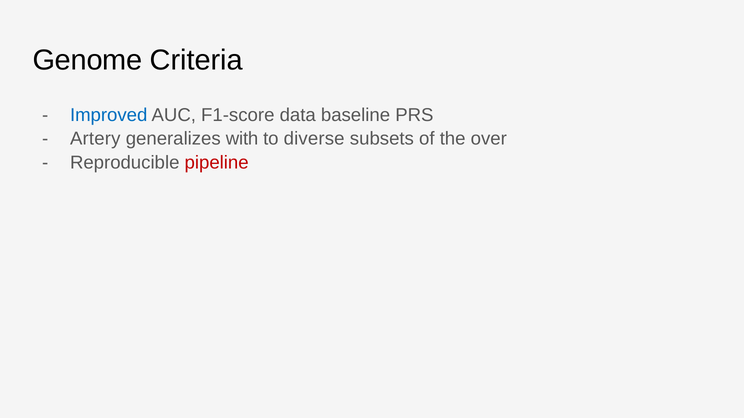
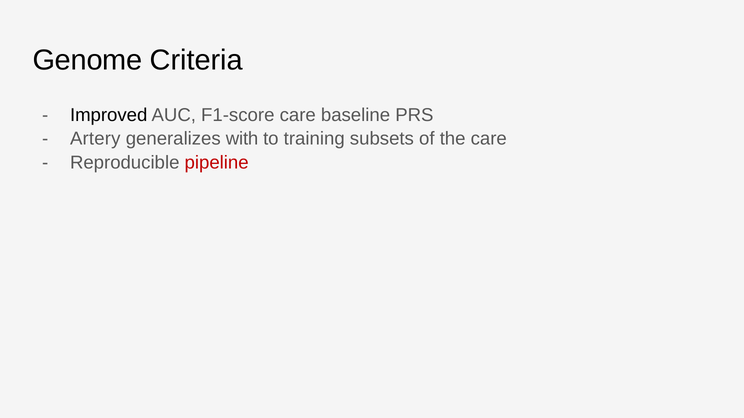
Improved colour: blue -> black (109, 115)
F1-score data: data -> care (298, 115)
diverse: diverse -> training (314, 139)
the over: over -> care (489, 139)
